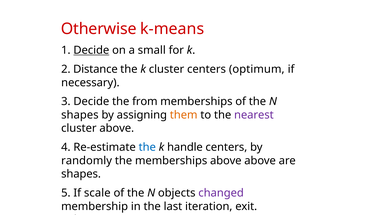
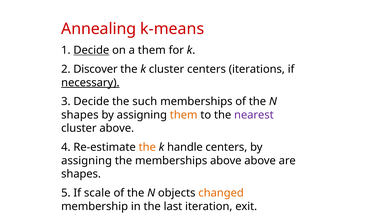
Otherwise: Otherwise -> Annealing (99, 29)
a small: small -> them (152, 50)
Distance: Distance -> Discover (95, 69)
optimum: optimum -> iterations (257, 69)
necessary underline: none -> present (90, 83)
from: from -> such (145, 102)
the colour: blue -> orange (147, 148)
randomly: randomly -> assigning (87, 161)
changed colour: purple -> orange (221, 193)
